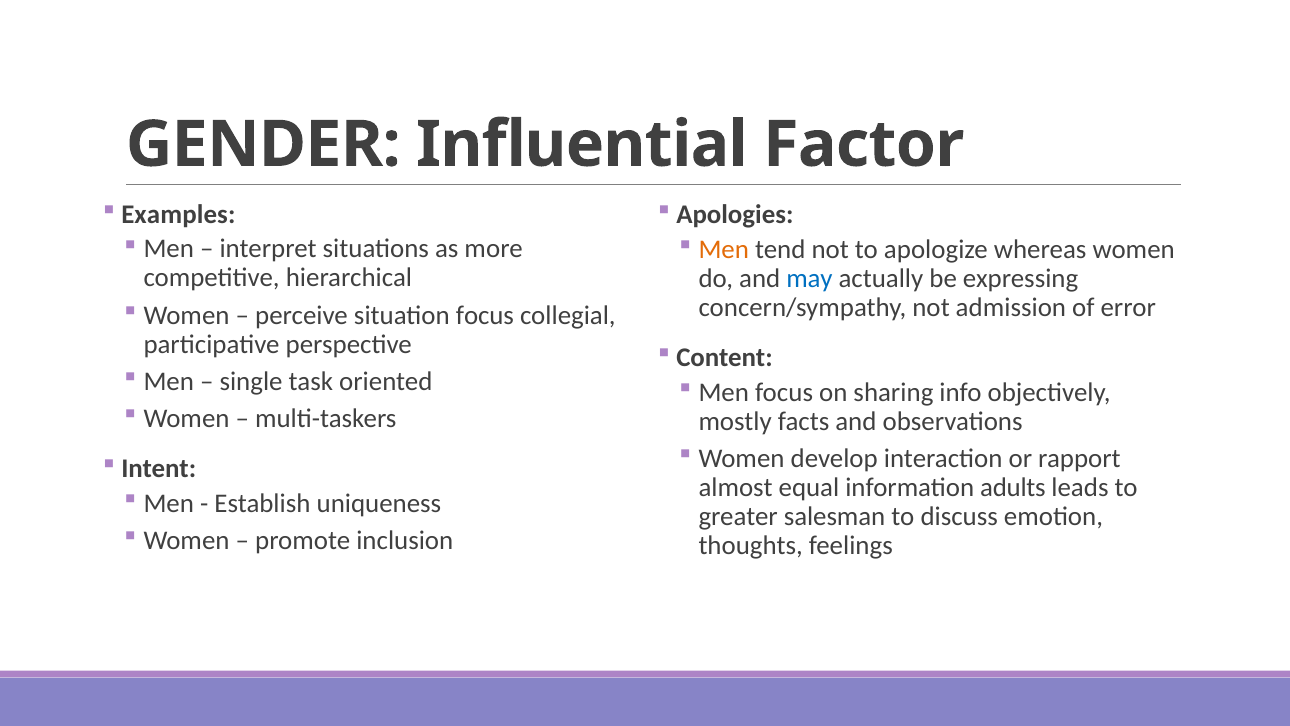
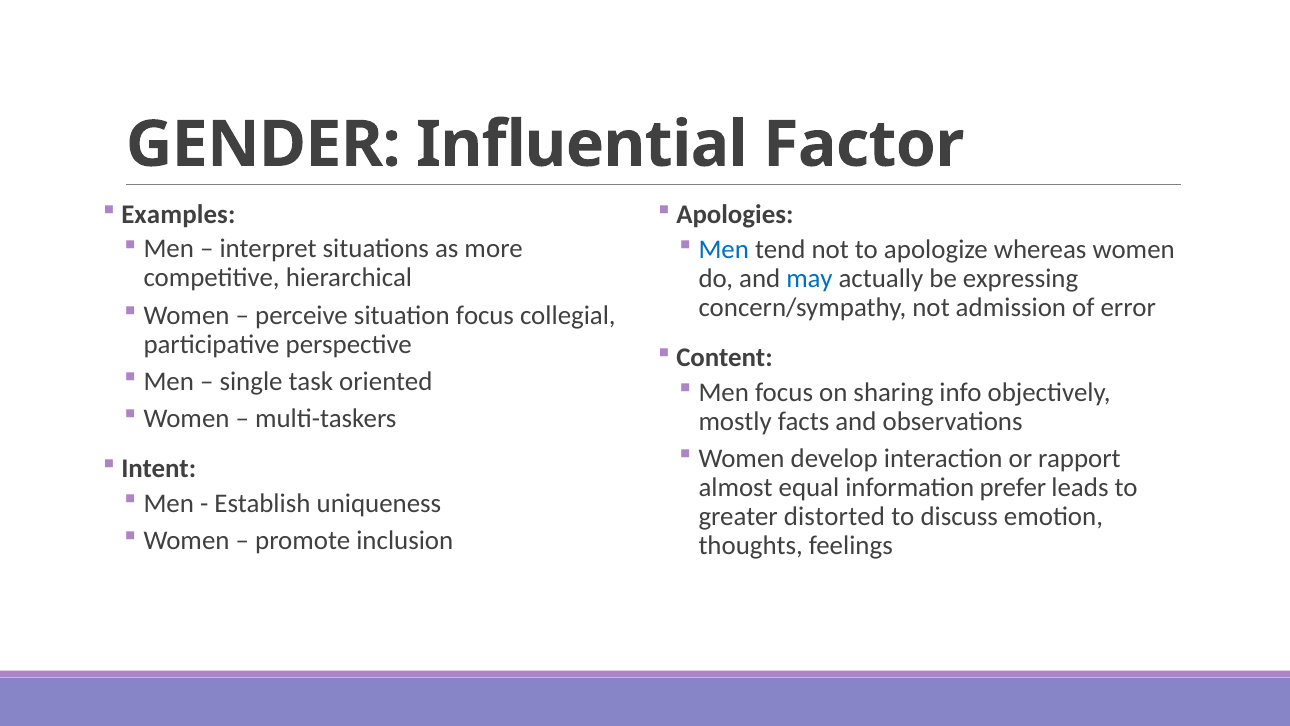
Men colour: orange -> blue (724, 249)
adults: adults -> prefer (1013, 487)
salesman: salesman -> distorted (834, 516)
